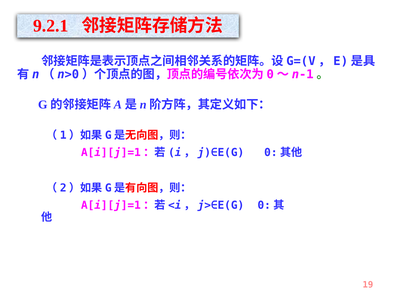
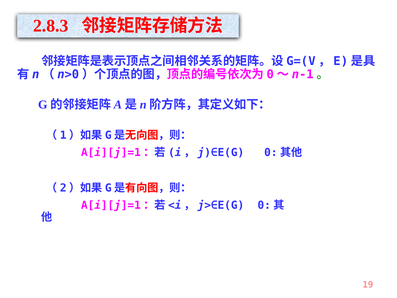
9.2.1: 9.2.1 -> 2.8.3 (51, 26)
